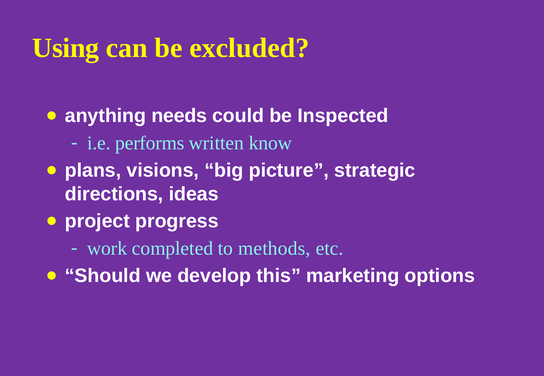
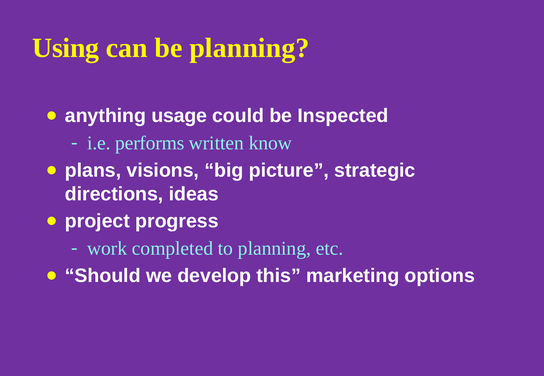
be excluded: excluded -> planning (249, 48)
needs: needs -> usage (179, 116)
to methods: methods -> planning (274, 249)
